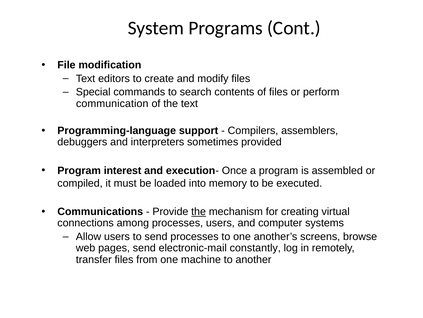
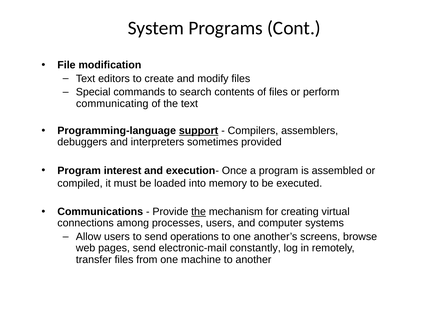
communication: communication -> communicating (112, 103)
support underline: none -> present (199, 130)
send processes: processes -> operations (195, 236)
